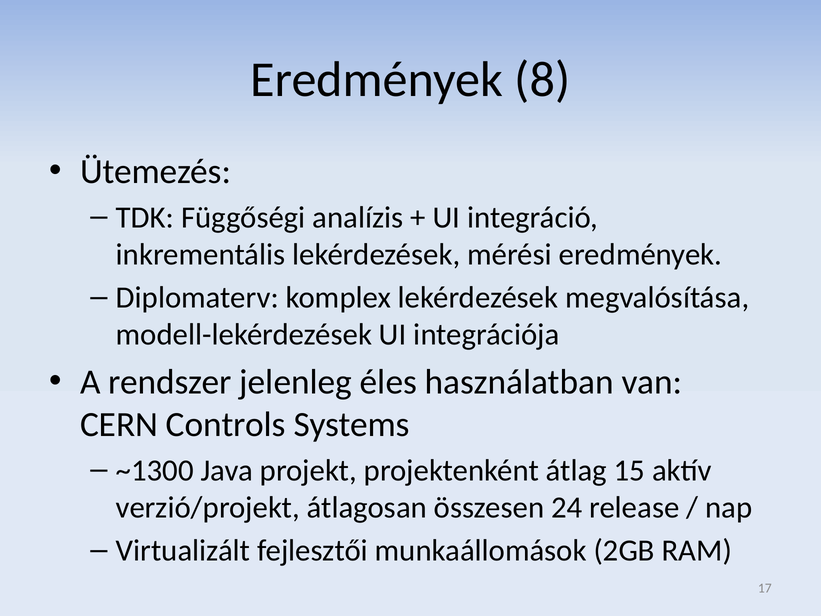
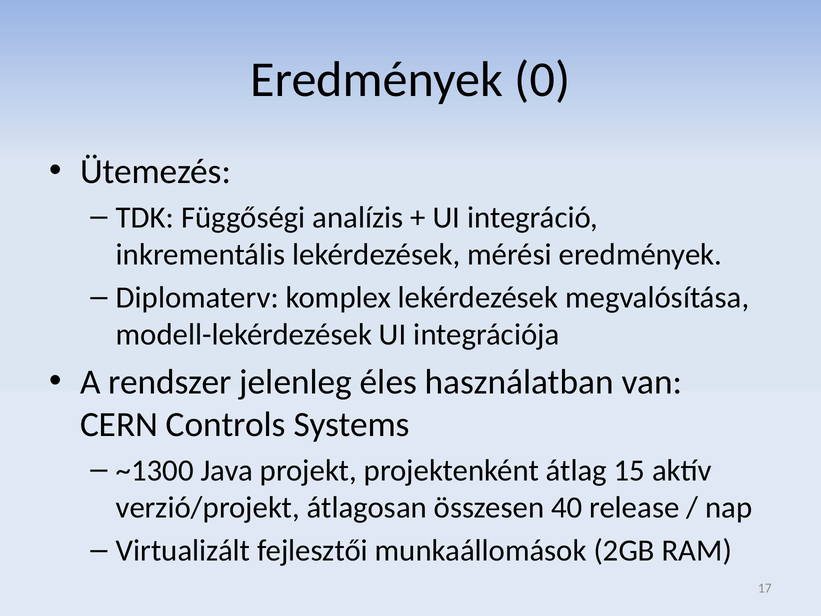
8: 8 -> 0 (542, 79)
24: 24 -> 40 (567, 507)
